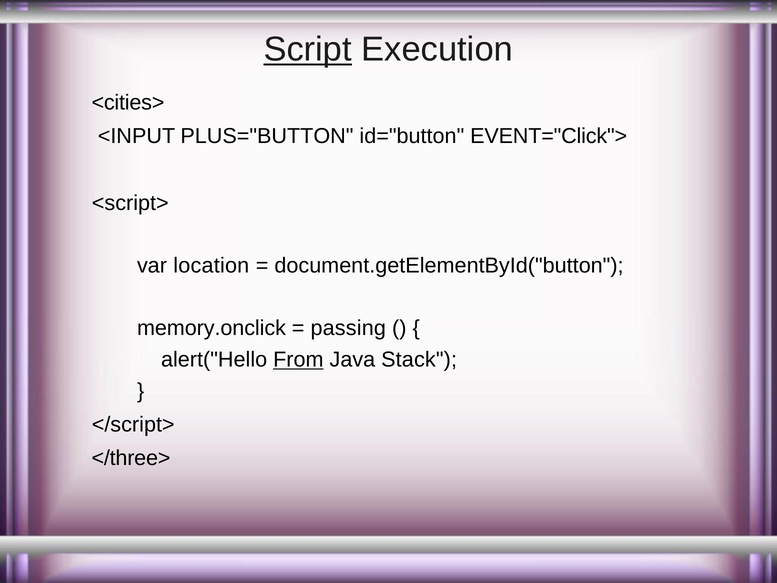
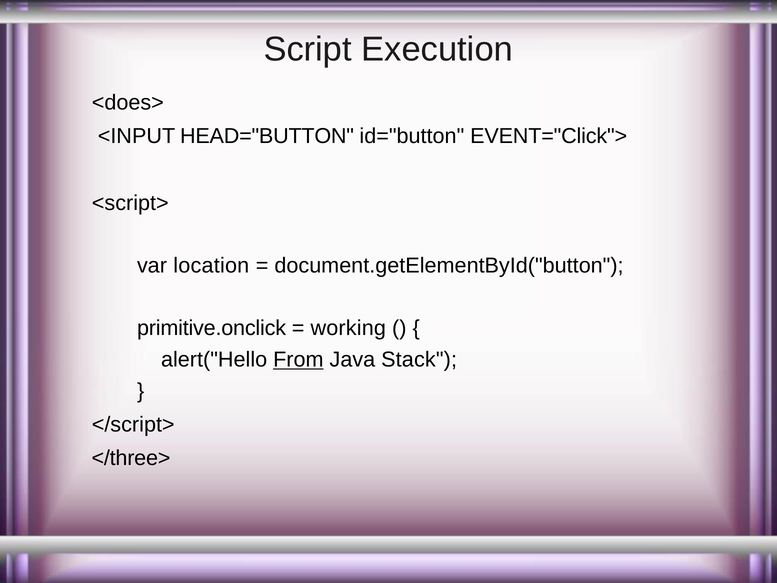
Script underline: present -> none (308, 50)
<cities>: <cities> -> <does> (128, 103)
PLUS="BUTTON: PLUS="BUTTON -> HEAD="BUTTON (267, 136)
memory.onclick: memory.onclick -> primitive.onclick (212, 328)
passing: passing -> working (348, 328)
